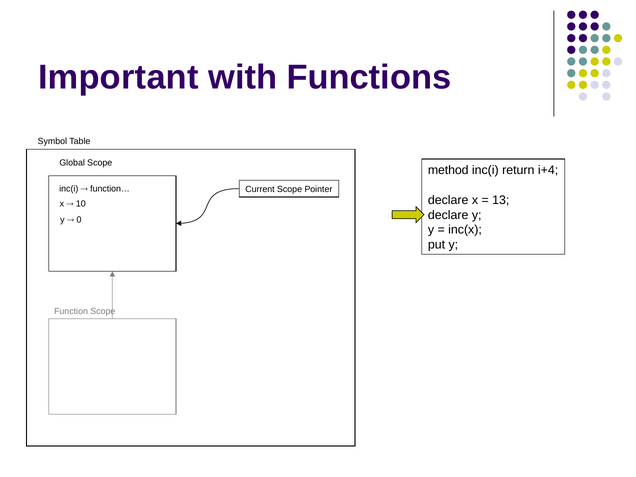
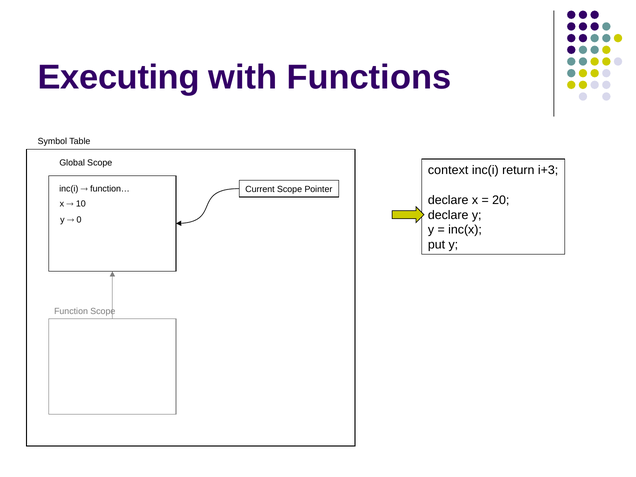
Important: Important -> Executing (119, 77)
method: method -> context (448, 170)
i+4: i+4 -> i+3 (548, 170)
13: 13 -> 20 (501, 200)
